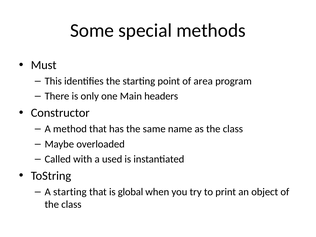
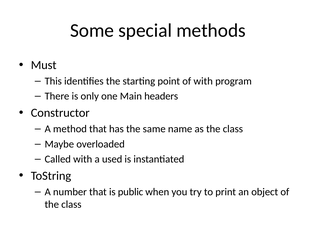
of area: area -> with (203, 81)
A starting: starting -> number (70, 192)
global: global -> public (131, 192)
